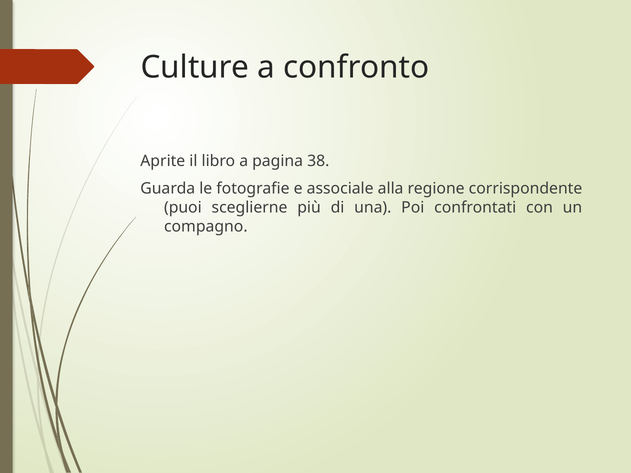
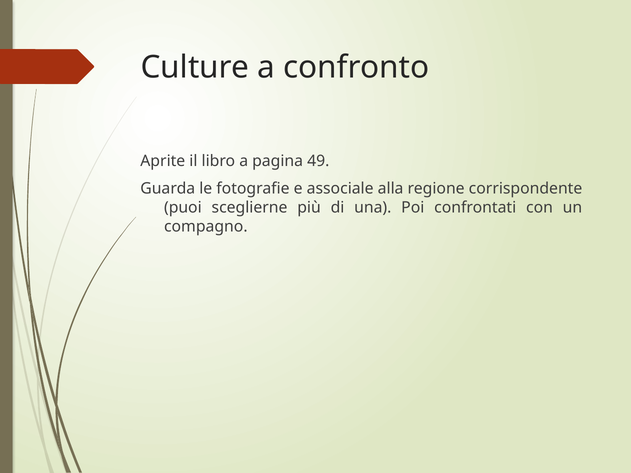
38: 38 -> 49 (318, 161)
